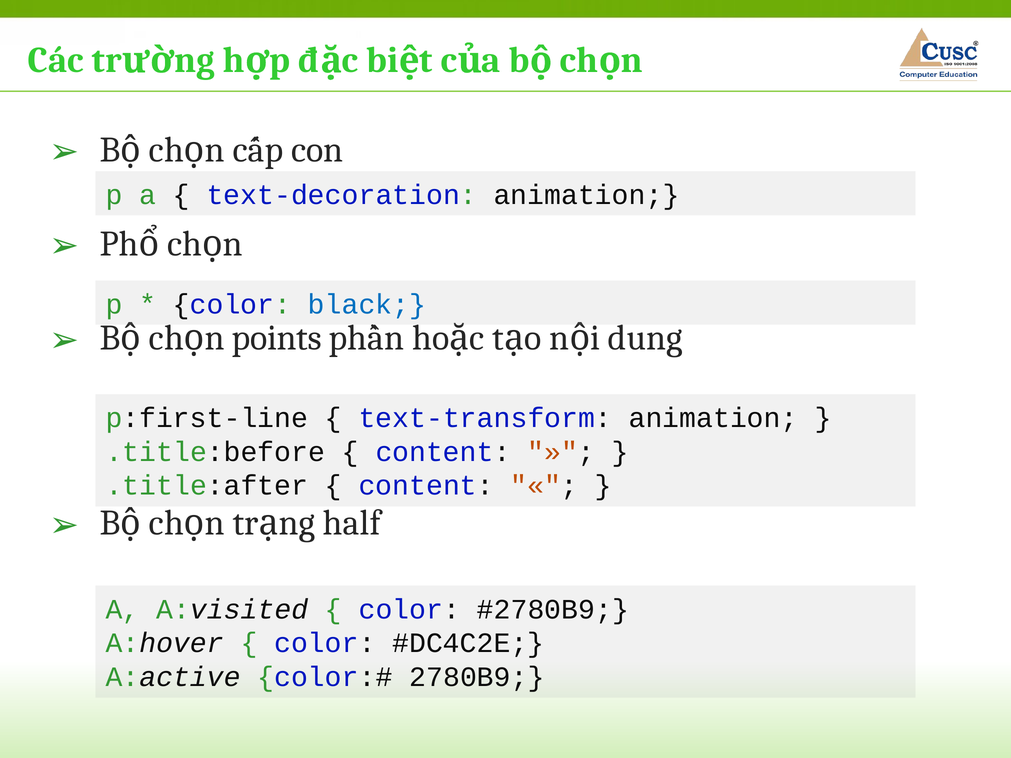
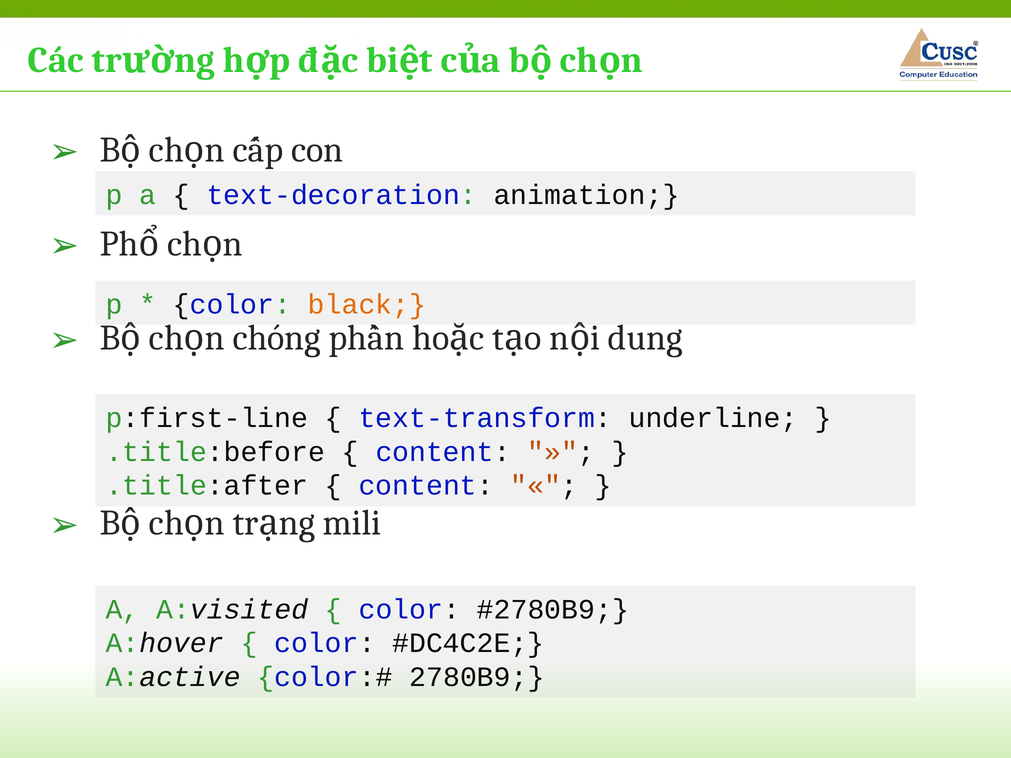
black colour: blue -> orange (367, 304)
points: points -> chóng (277, 338)
text-transform animation: animation -> underline (713, 418)
half: half -> mili (352, 523)
